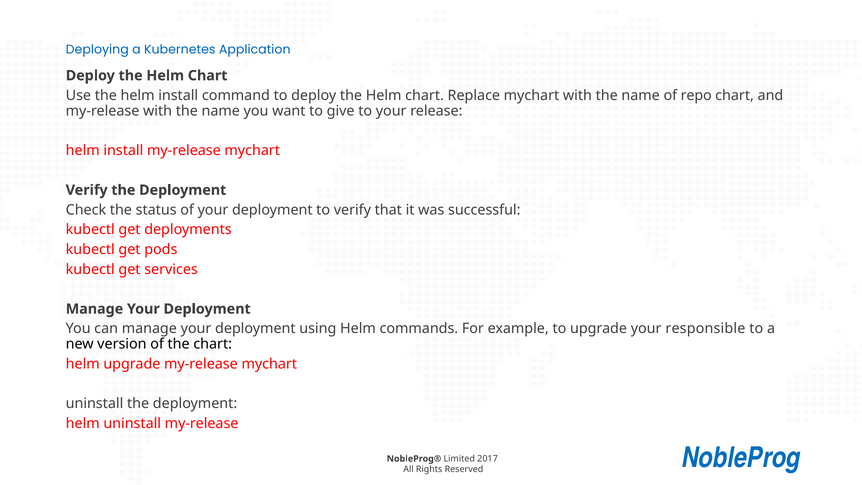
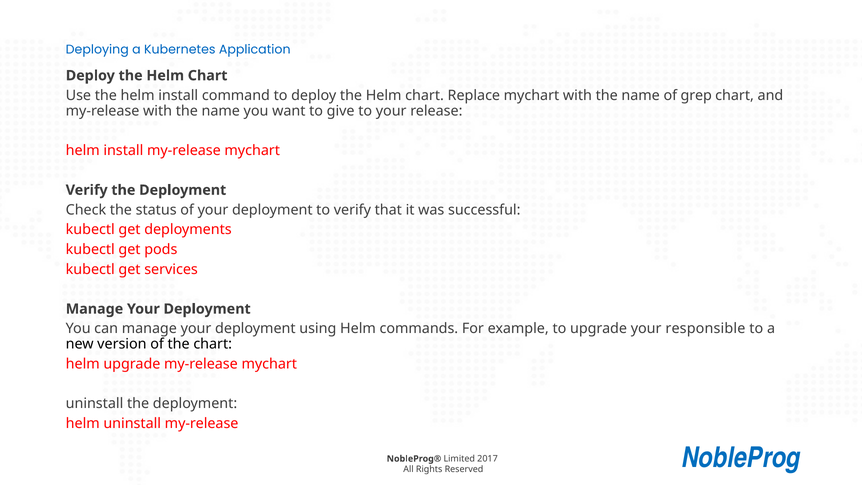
repo: repo -> grep (696, 95)
